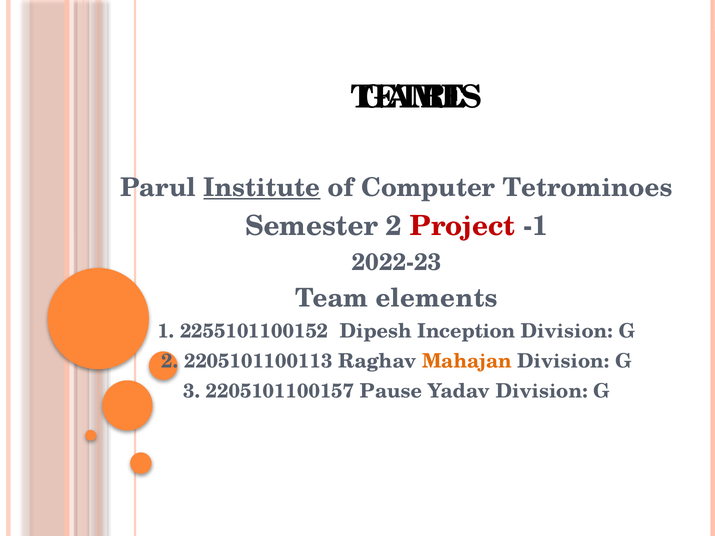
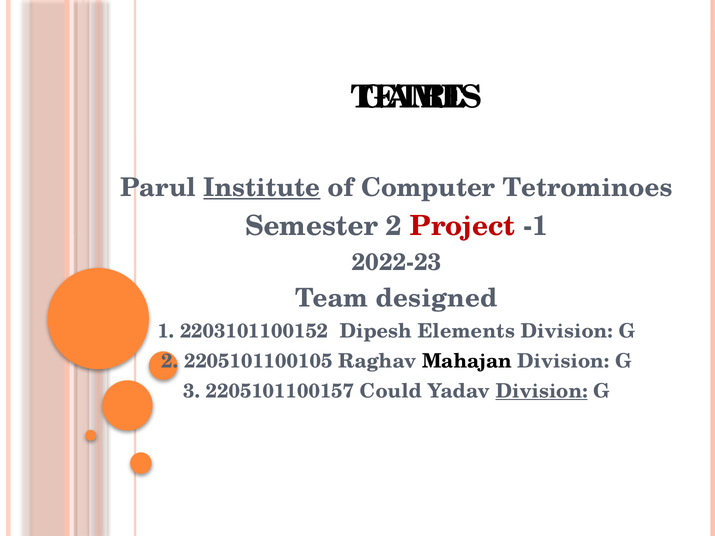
elements: elements -> designed (437, 299)
2255101100152: 2255101100152 -> 2203101100152 (254, 332)
Inception: Inception -> Elements (466, 332)
2205101100113: 2205101100113 -> 2205101100105 (258, 361)
Mahajan colour: orange -> black (467, 361)
Pause: Pause -> Could (391, 391)
Division underline: none -> present (542, 391)
